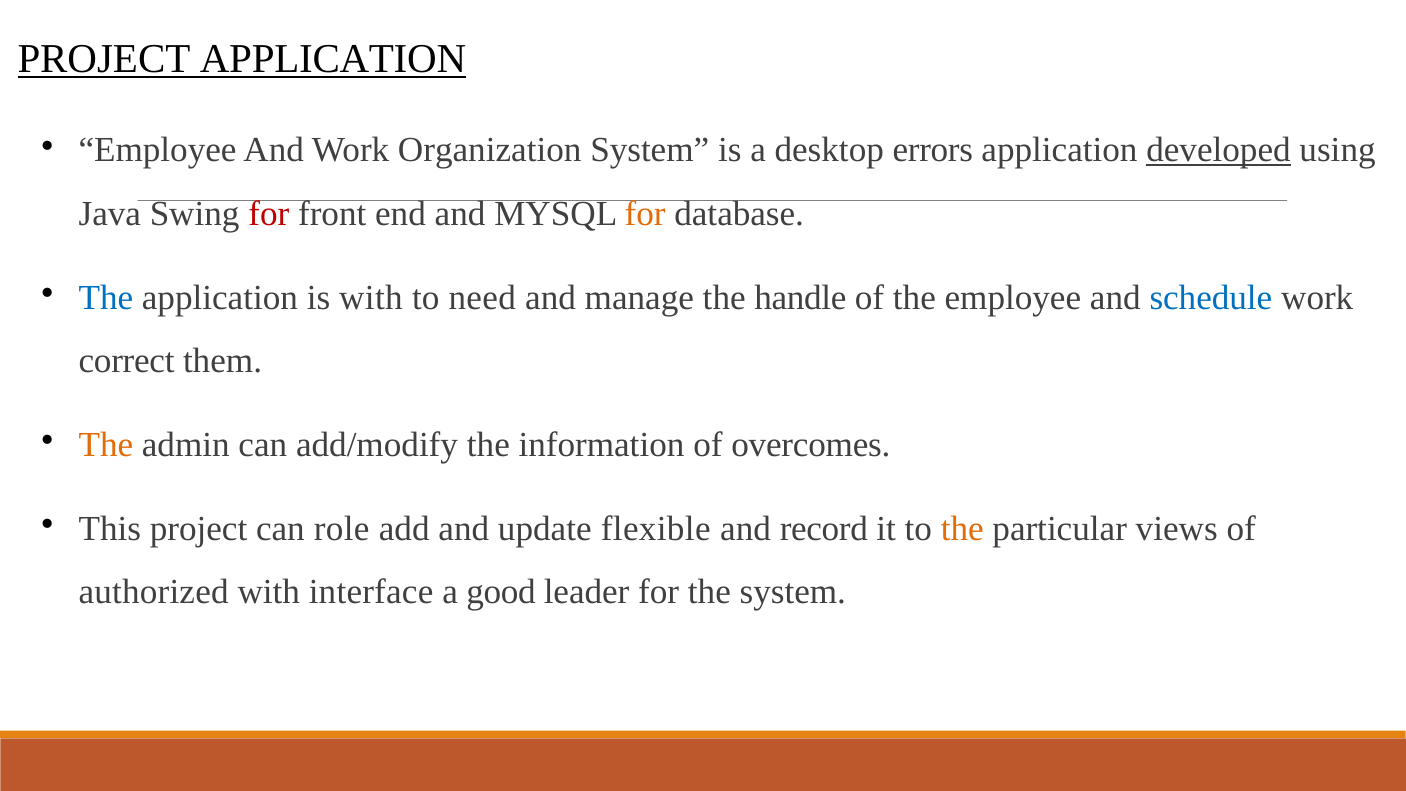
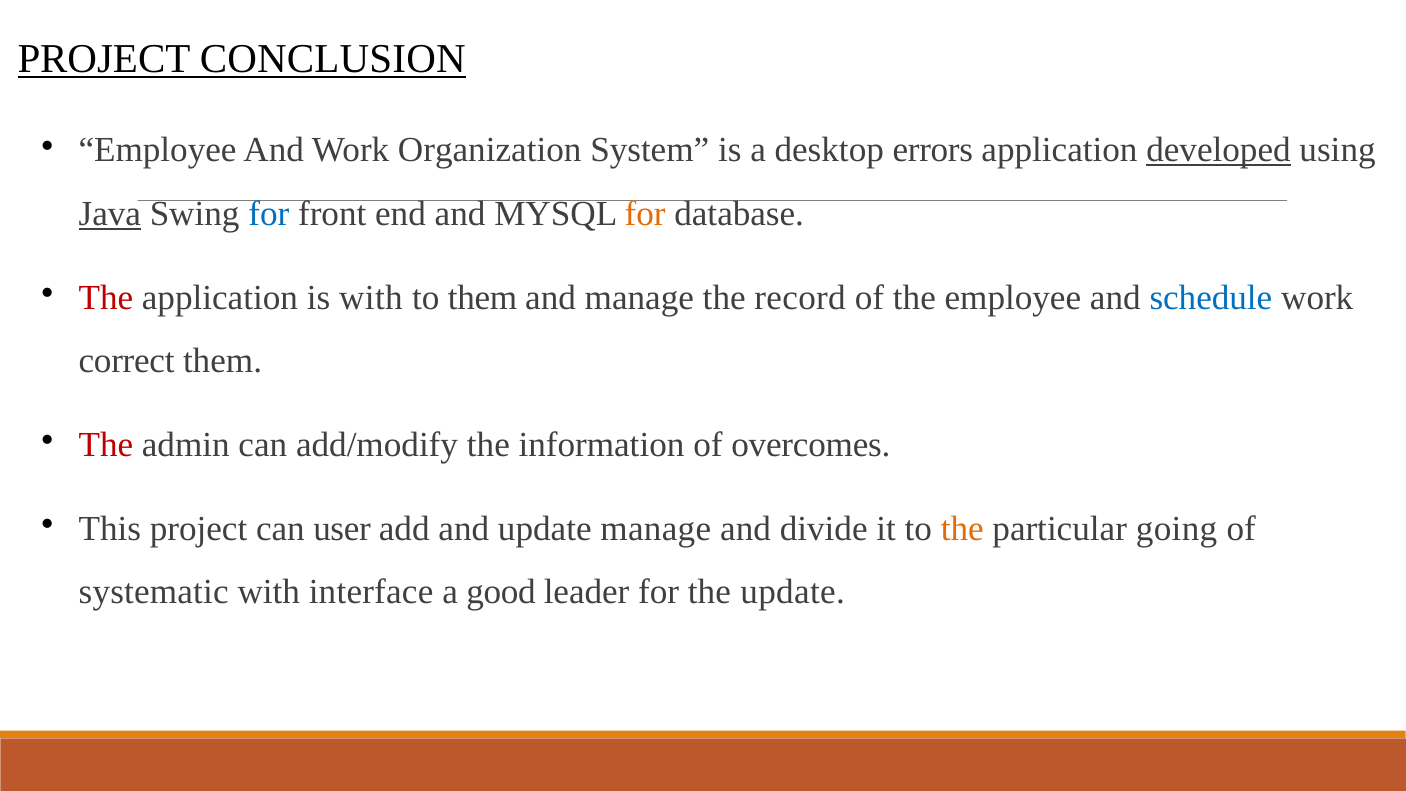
PROJECT APPLICATION: APPLICATION -> CONCLUSION (333, 59)
Java underline: none -> present (110, 213)
for colour: red -> blue (269, 213)
The colour: blue -> red (106, 297)
to need: need -> them (483, 297)
handle: handle -> record (800, 297)
The colour: orange -> red (106, 445)
role: role -> user (342, 529)
update flexible: flexible -> manage (656, 529)
record: record -> divide (824, 529)
views: views -> going (1177, 529)
authorized: authorized -> systematic (154, 592)
the system: system -> update (793, 592)
